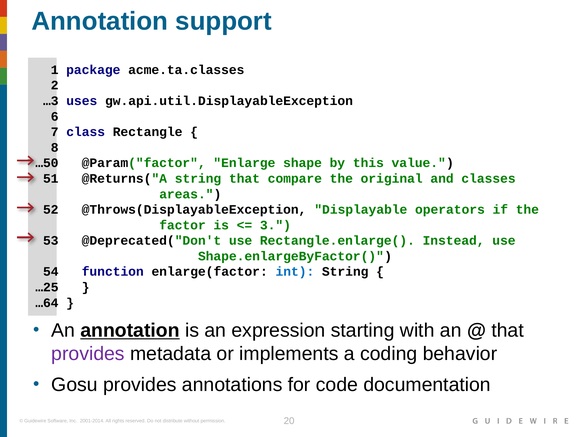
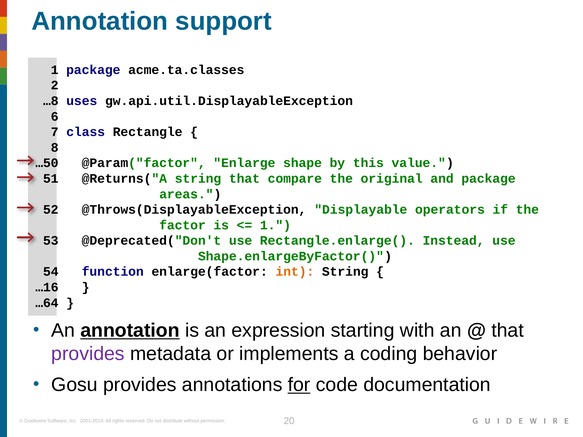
…3: …3 -> …8 (51, 101)
and classes: classes -> package (489, 179)
3: 3 -> 1 (275, 225)
int colour: blue -> orange (295, 272)
…25: …25 -> …16 (47, 287)
for underline: none -> present (299, 385)
